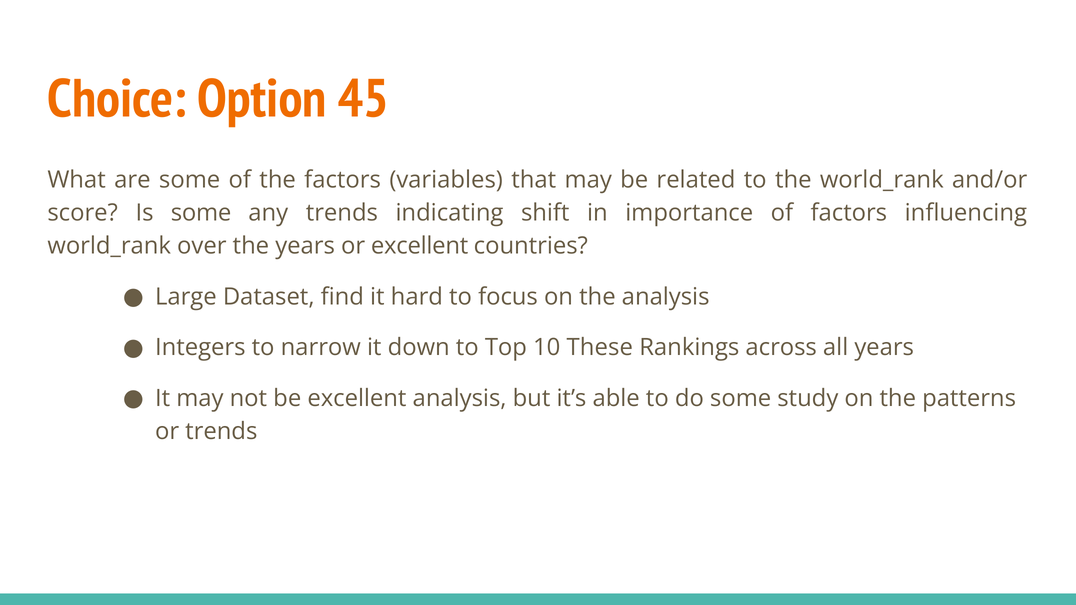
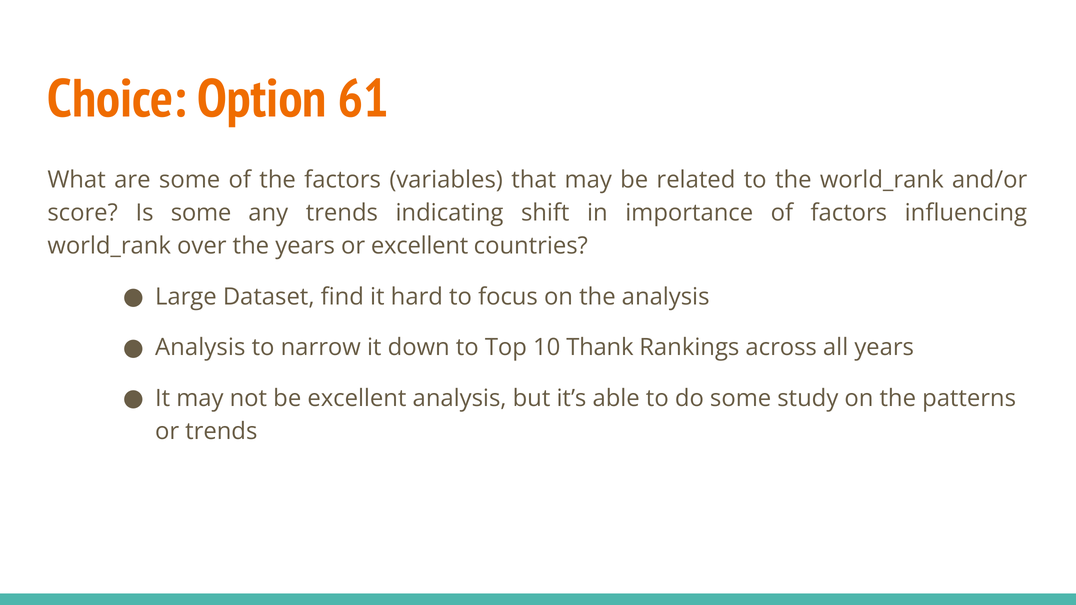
45: 45 -> 61 (363, 99)
Integers: Integers -> Analysis (200, 348)
These: These -> Thank (600, 348)
